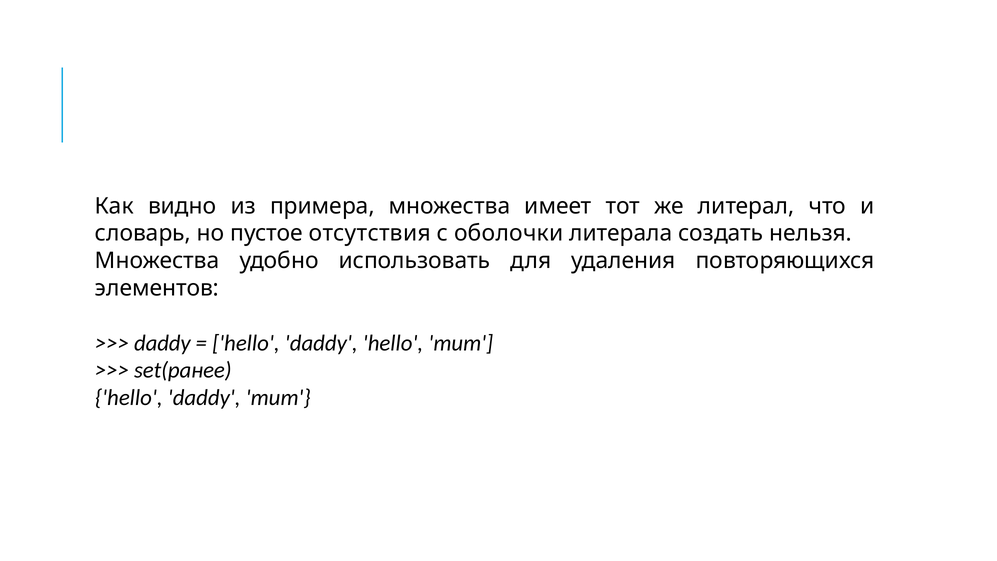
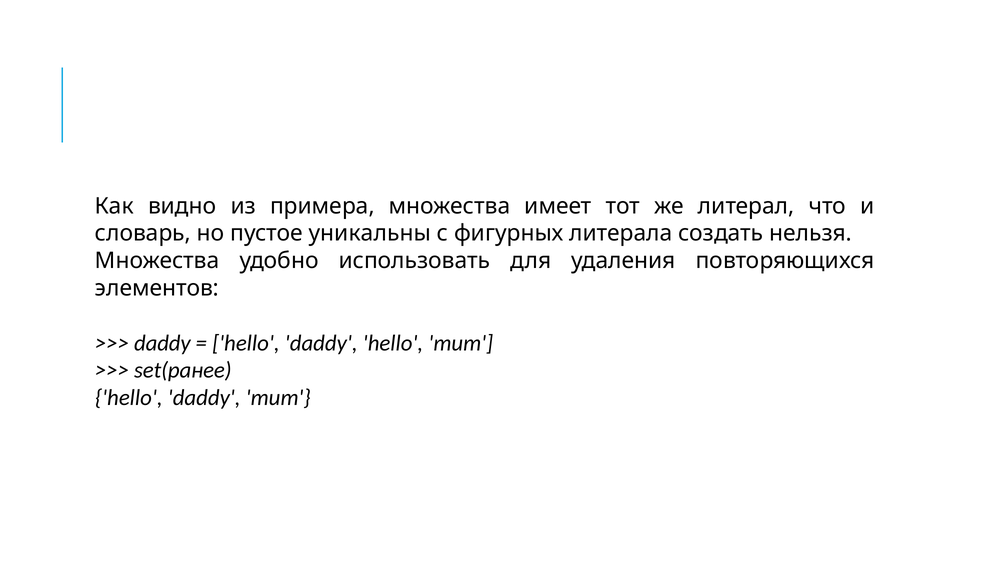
отсутствия: отсутствия -> уникальны (370, 233)
оболочки: оболочки -> фигурных (509, 233)
